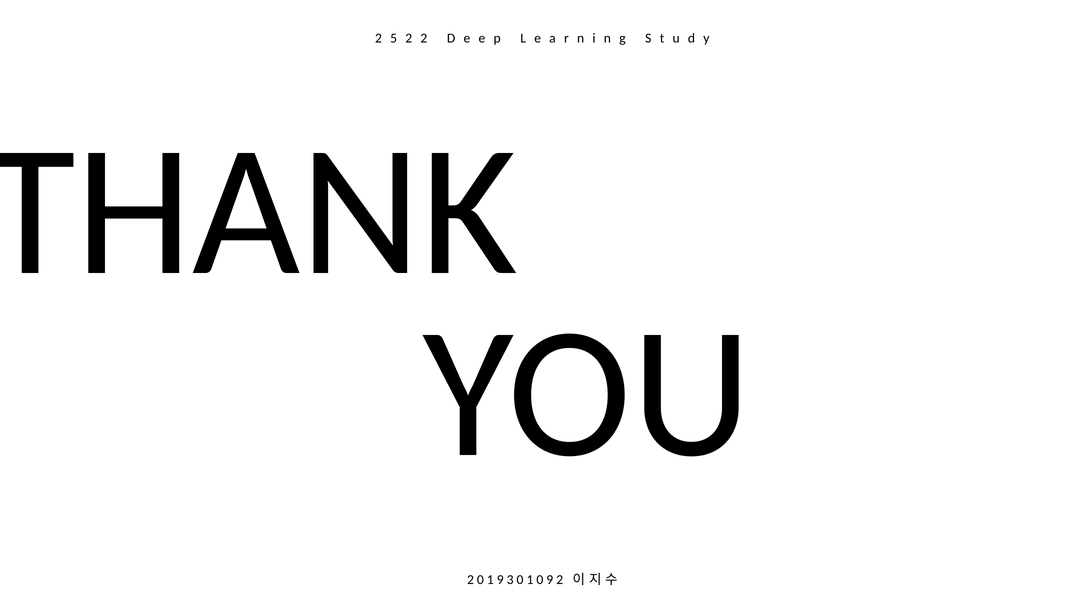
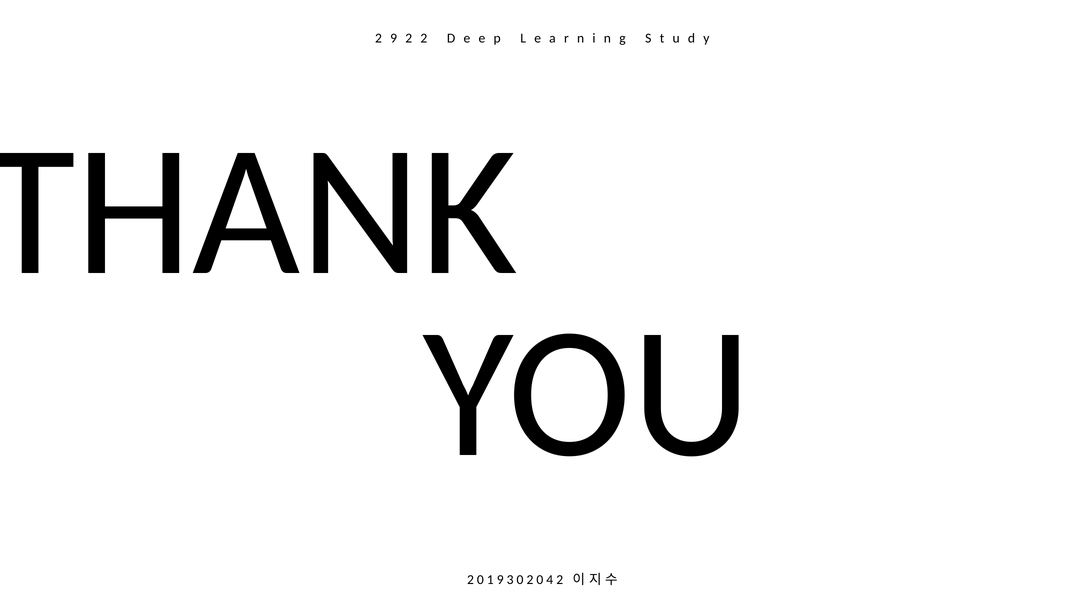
2 5: 5 -> 9 (394, 38)
3 0 1: 1 -> 2 (530, 579)
0 9: 9 -> 4 (550, 579)
